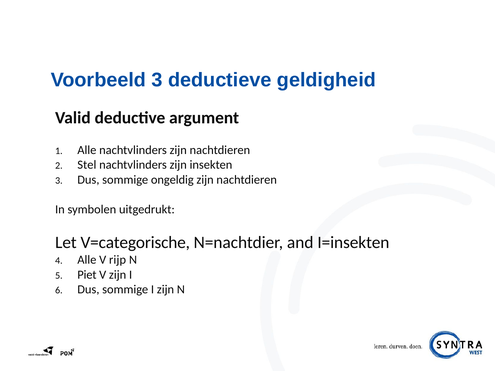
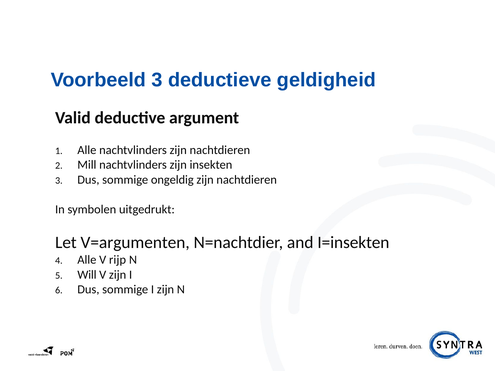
Stel: Stel -> Mill (87, 165)
V=categorische: V=categorische -> V=argumenten (135, 243)
Piet: Piet -> Will (87, 275)
